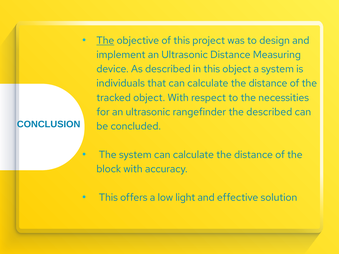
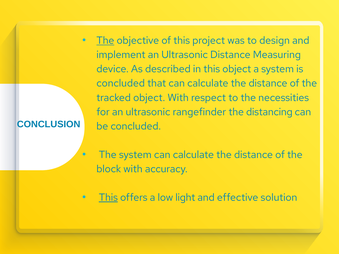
individuals: individuals -> concluded (121, 83)
the described: described -> distancing (269, 112)
This underline: none -> present (108, 198)
